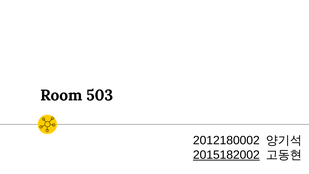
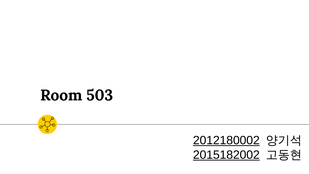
2012180002 underline: none -> present (226, 140)
